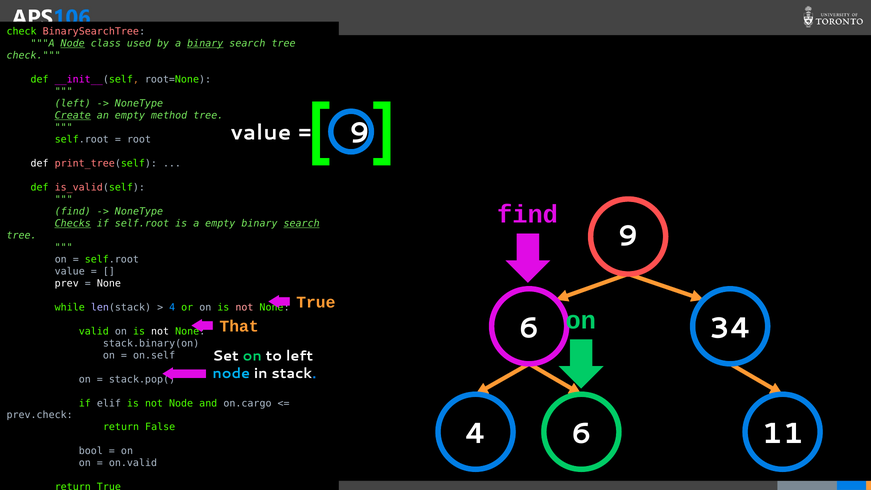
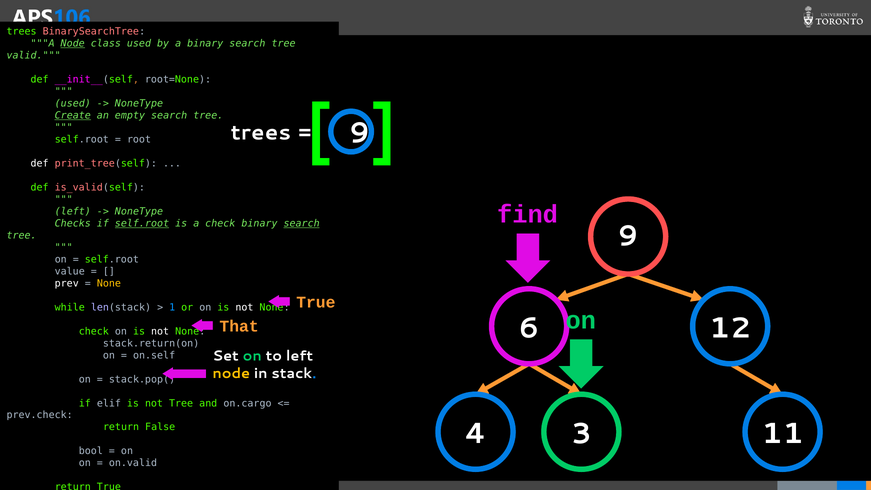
check: check -> trees (22, 32)
binary underline: present -> none (205, 44)
check: check -> valid (34, 56)
left: left -> used (73, 104)
empty method: method -> search (169, 116)
value: value -> trees (261, 132)
find: find -> left (73, 211)
Checks underline: present -> none (73, 223)
self.root underline: none -> present (142, 223)
a empty: empty -> check (220, 223)
None colour: white -> yellow (109, 283)
4: 4 -> 1 (172, 307)
not colour: pink -> white (244, 307)
34: 34 -> 12 (730, 328)
valid: valid -> check (94, 331)
stack.binary(on: stack.binary(on -> stack.return(on (151, 343)
node colour: light blue -> yellow (231, 373)
not Node: Node -> Tree (181, 403)
4 6: 6 -> 3 (581, 434)
